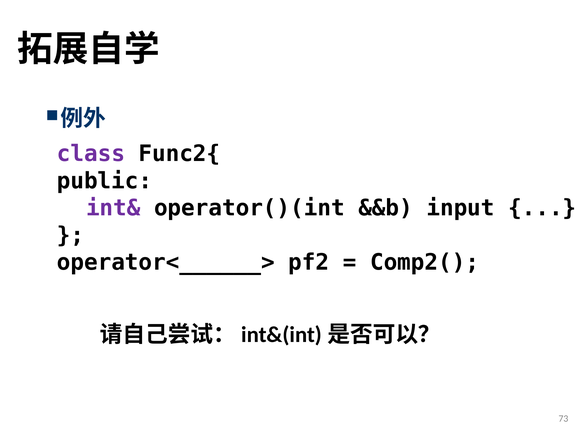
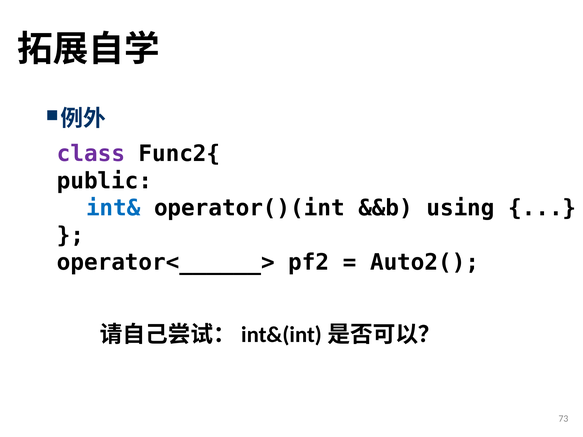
int& colour: purple -> blue (113, 208)
input: input -> using (461, 208)
Comp2(: Comp2( -> Auto2( (425, 263)
